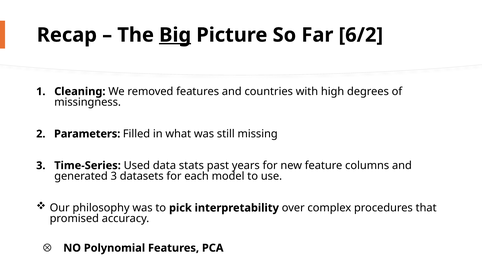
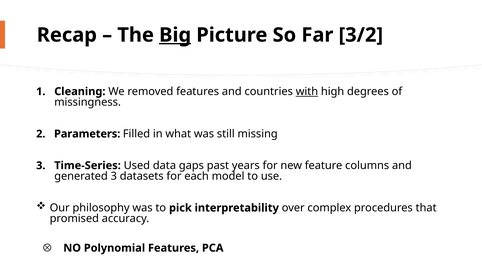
6/2: 6/2 -> 3/2 (361, 35)
with underline: none -> present (307, 92)
stats: stats -> gaps (191, 166)
